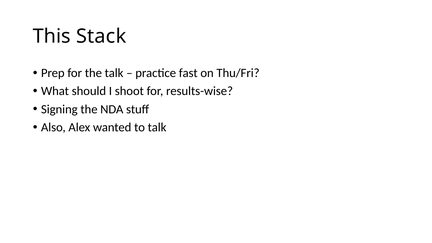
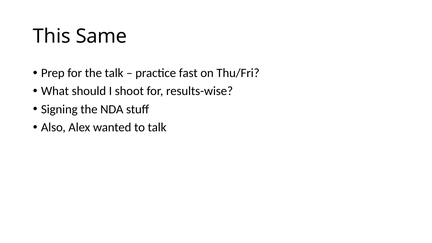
Stack: Stack -> Same (101, 36)
